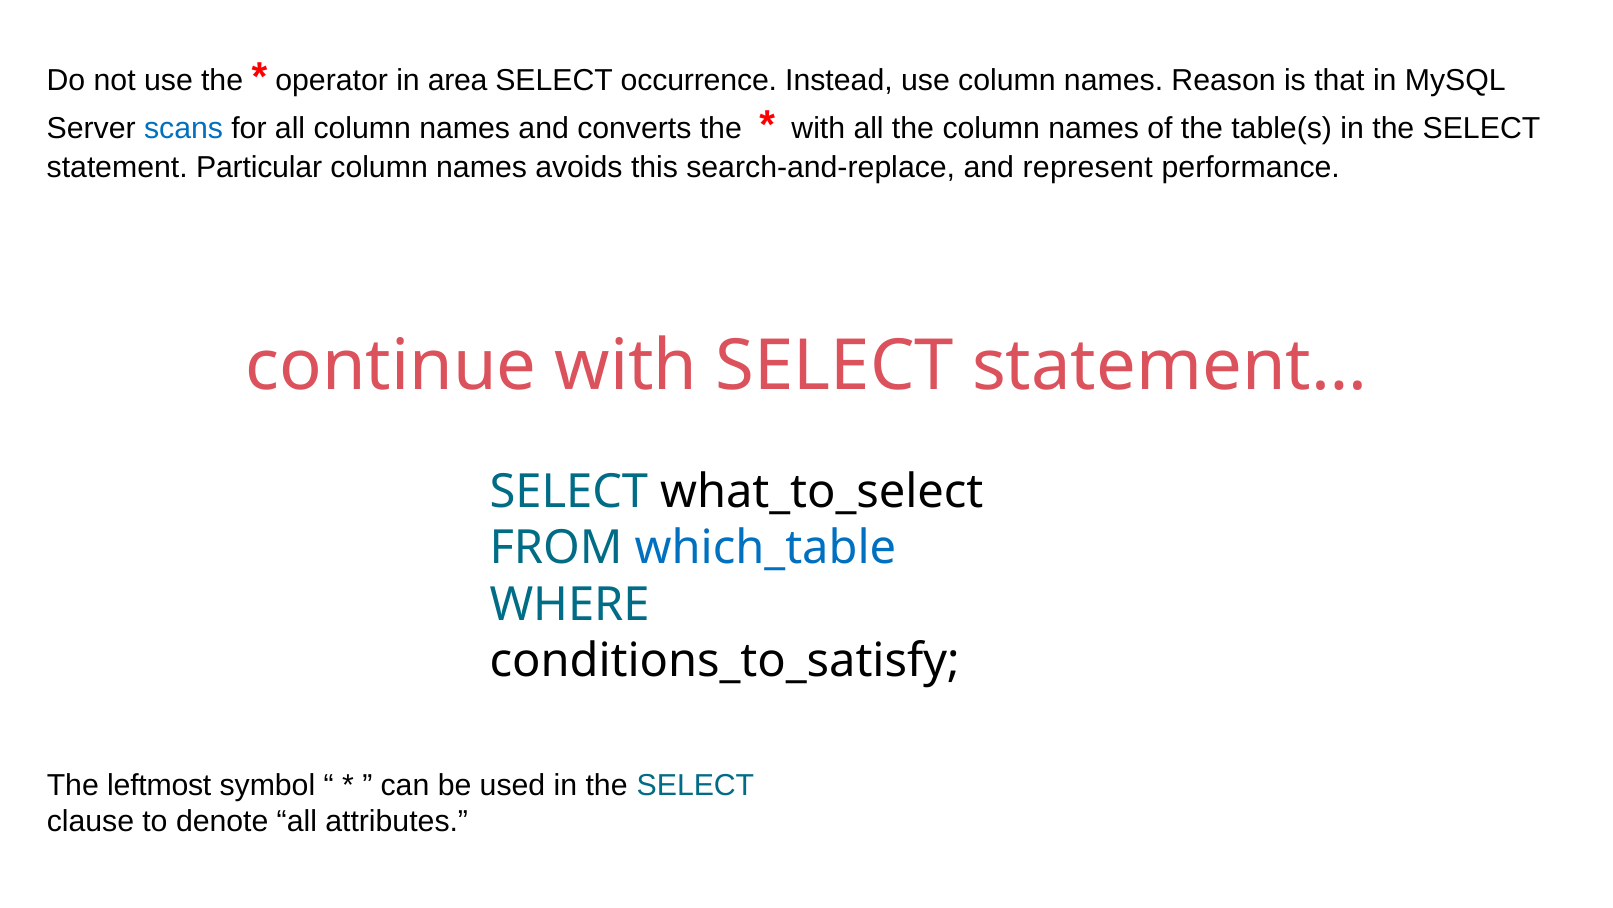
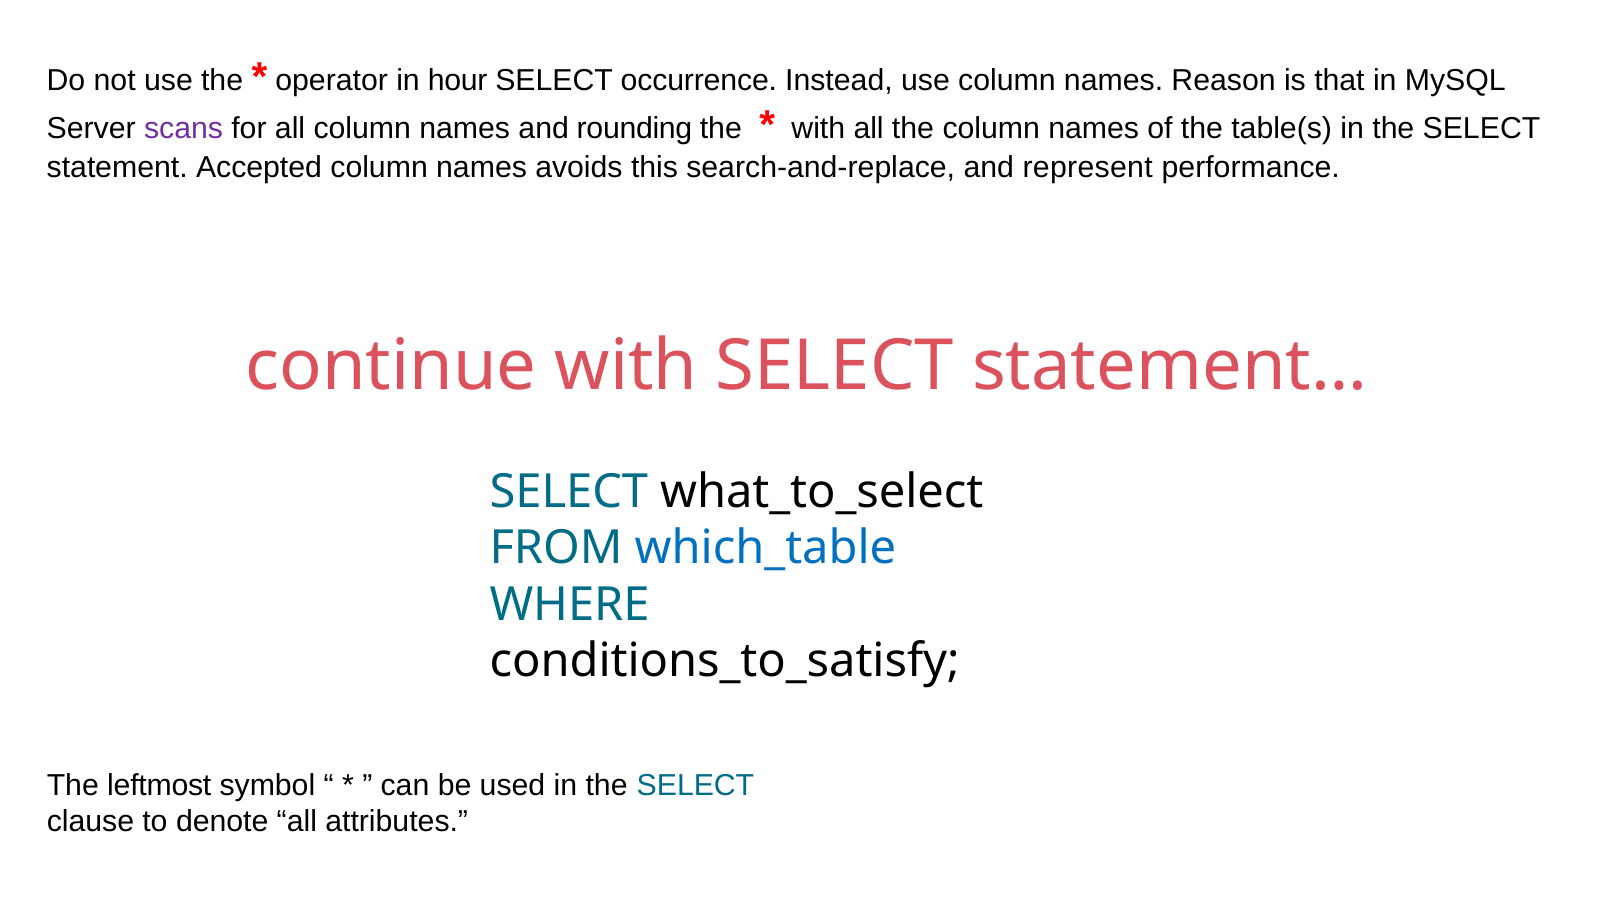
area: area -> hour (458, 80)
scans colour: blue -> purple (184, 129)
converts: converts -> rounding (635, 129)
Particular: Particular -> Accepted (259, 167)
